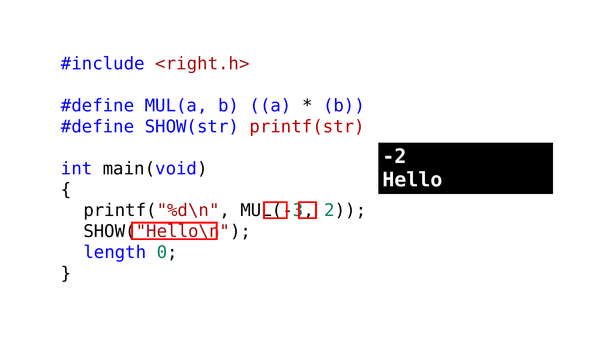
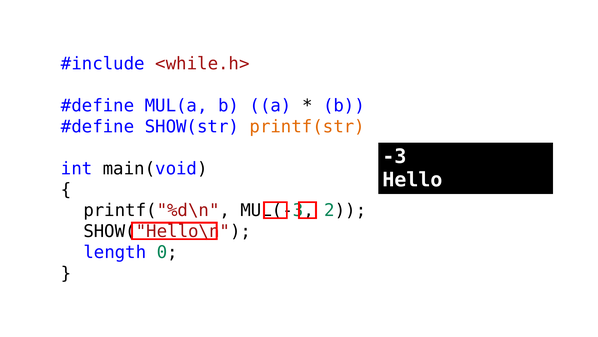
<right.h>: <right.h> -> <while.h> (202, 64)
printf(str colour: red -> orange (307, 126)
-2: -2 -> -3 (394, 156)
